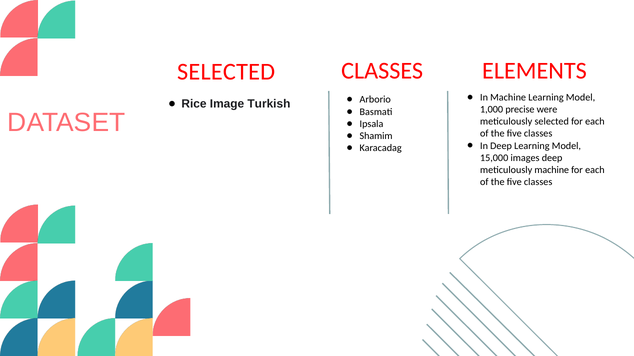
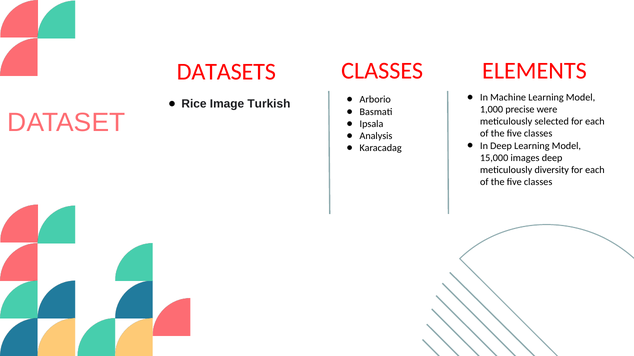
SELECTED: SELECTED -> DATASETS (226, 72)
Shamim: Shamim -> Analysis (376, 136)
meticulously machine: machine -> diversity (552, 170)
